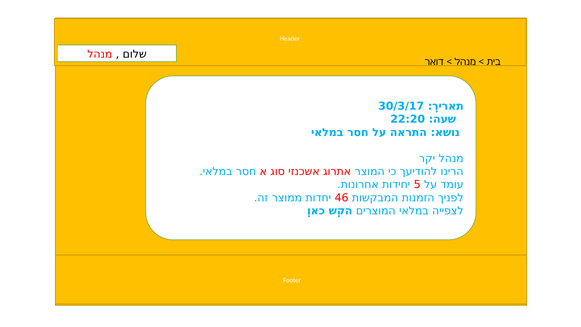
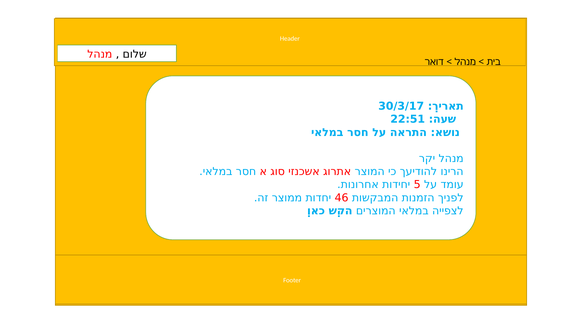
22:20: 22:20 -> 22:51 (408, 119)
